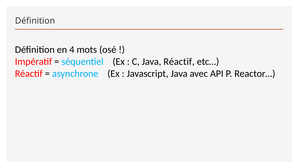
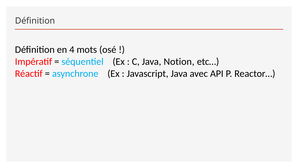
Java Réactif: Réactif -> Notion (179, 61)
